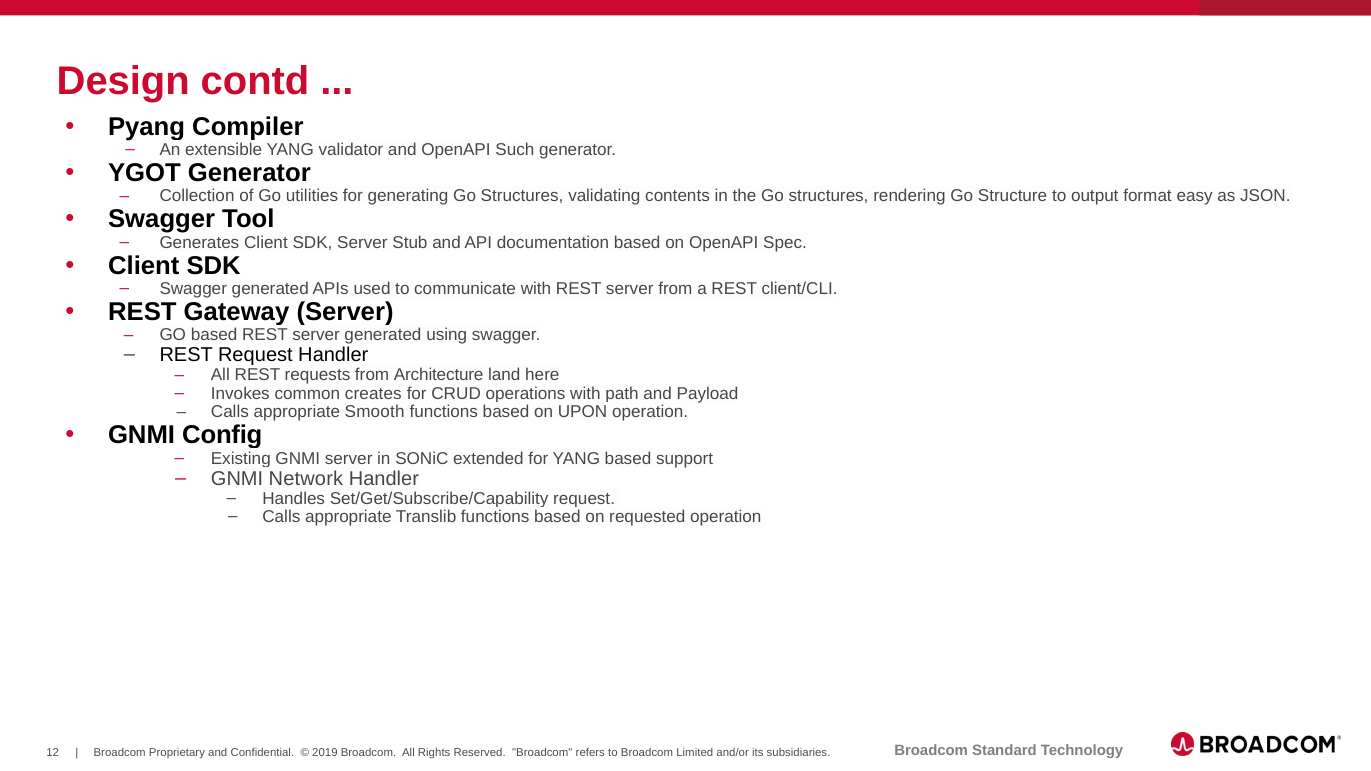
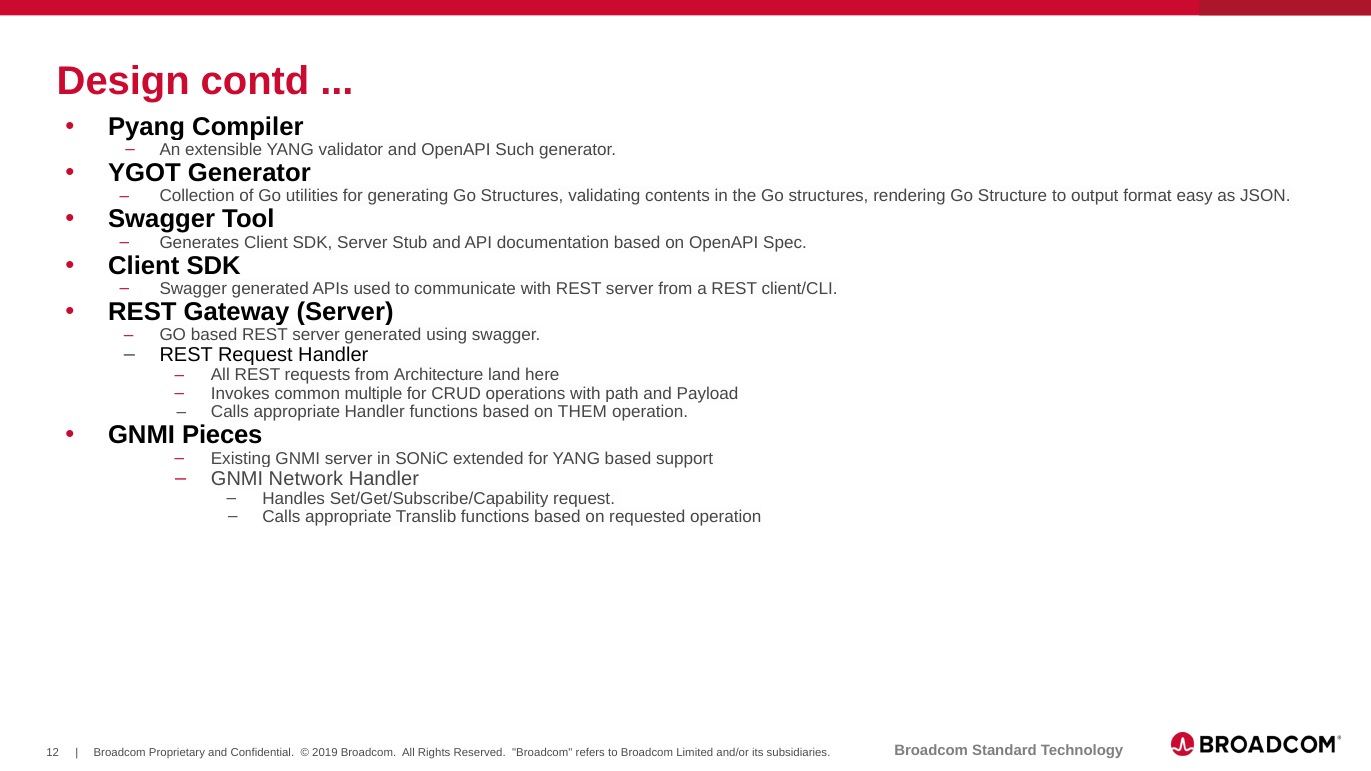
creates: creates -> multiple (373, 394)
appropriate Smooth: Smooth -> Handler (375, 412)
UPON: UPON -> THEM (582, 412)
Config: Config -> Pieces (222, 435)
